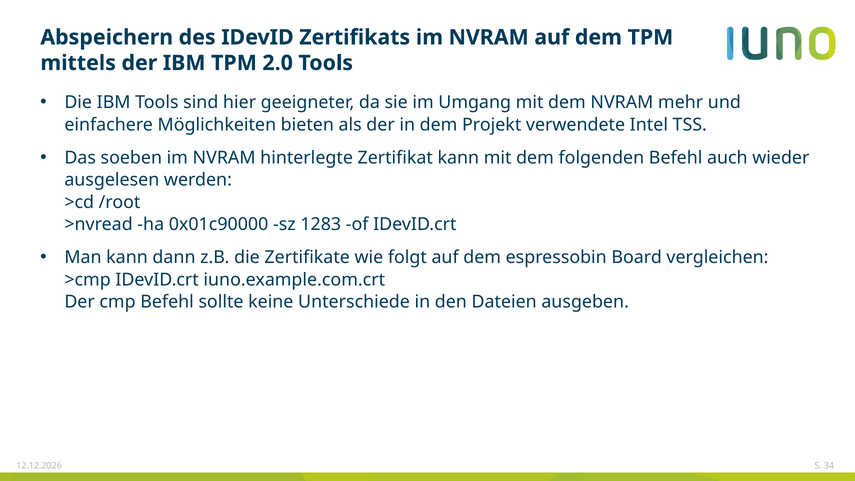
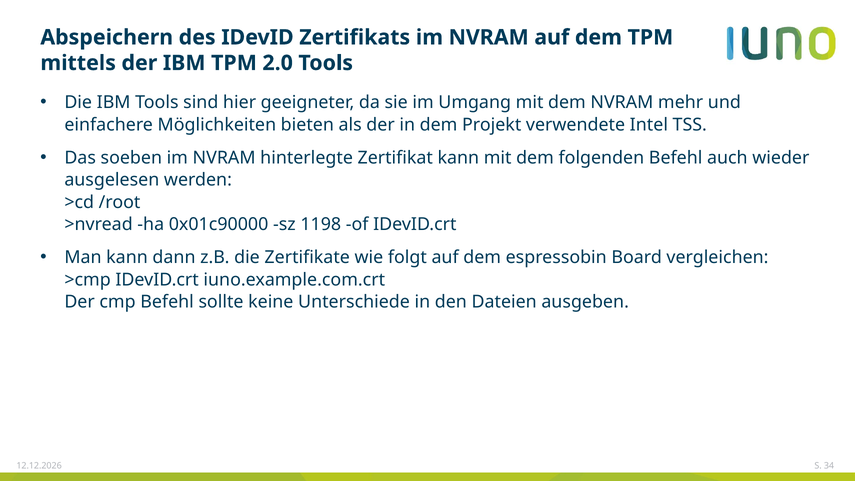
1283: 1283 -> 1198 (321, 224)
